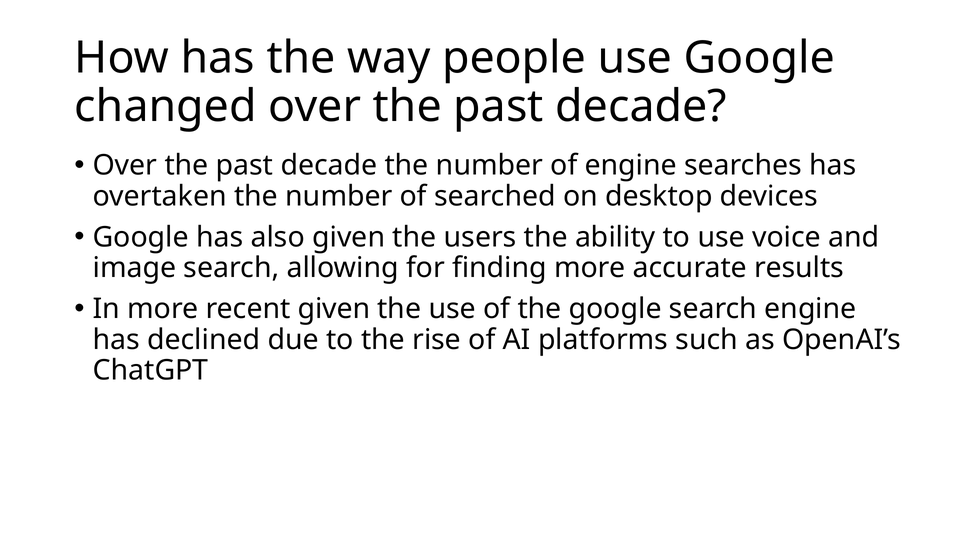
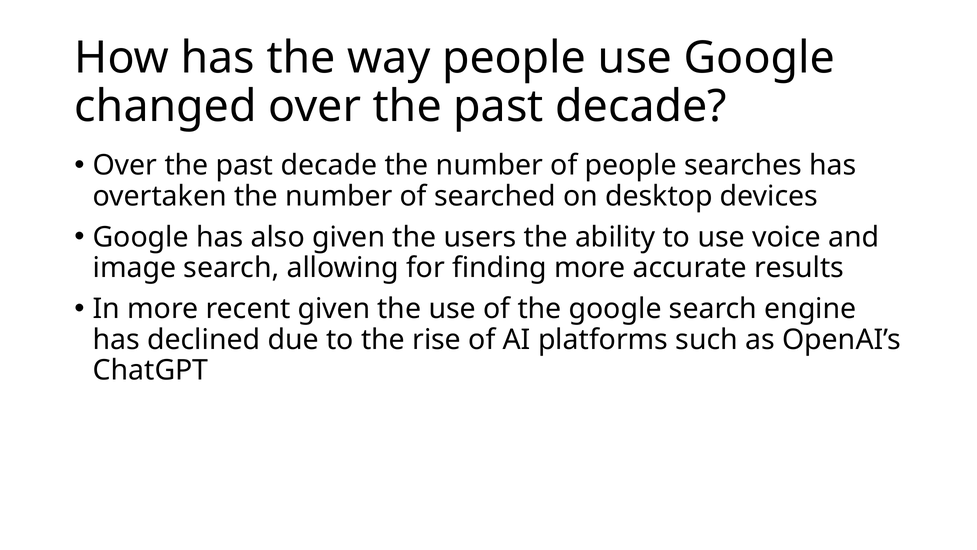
of engine: engine -> people (631, 165)
